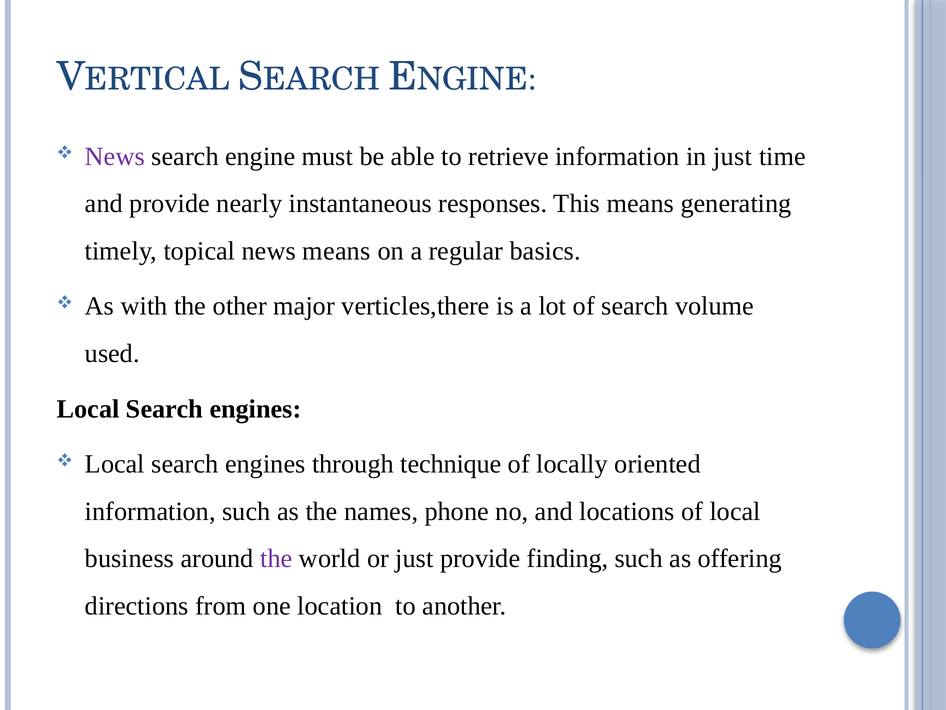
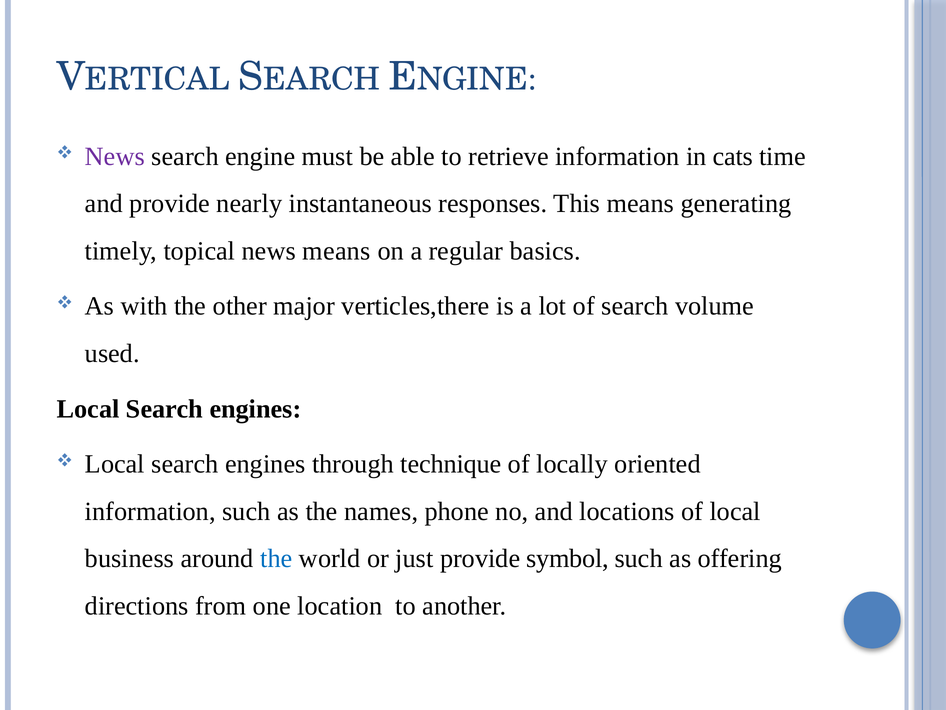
in just: just -> cats (733, 156)
the colour: purple -> blue (276, 558)
finding: finding -> symbol (568, 558)
